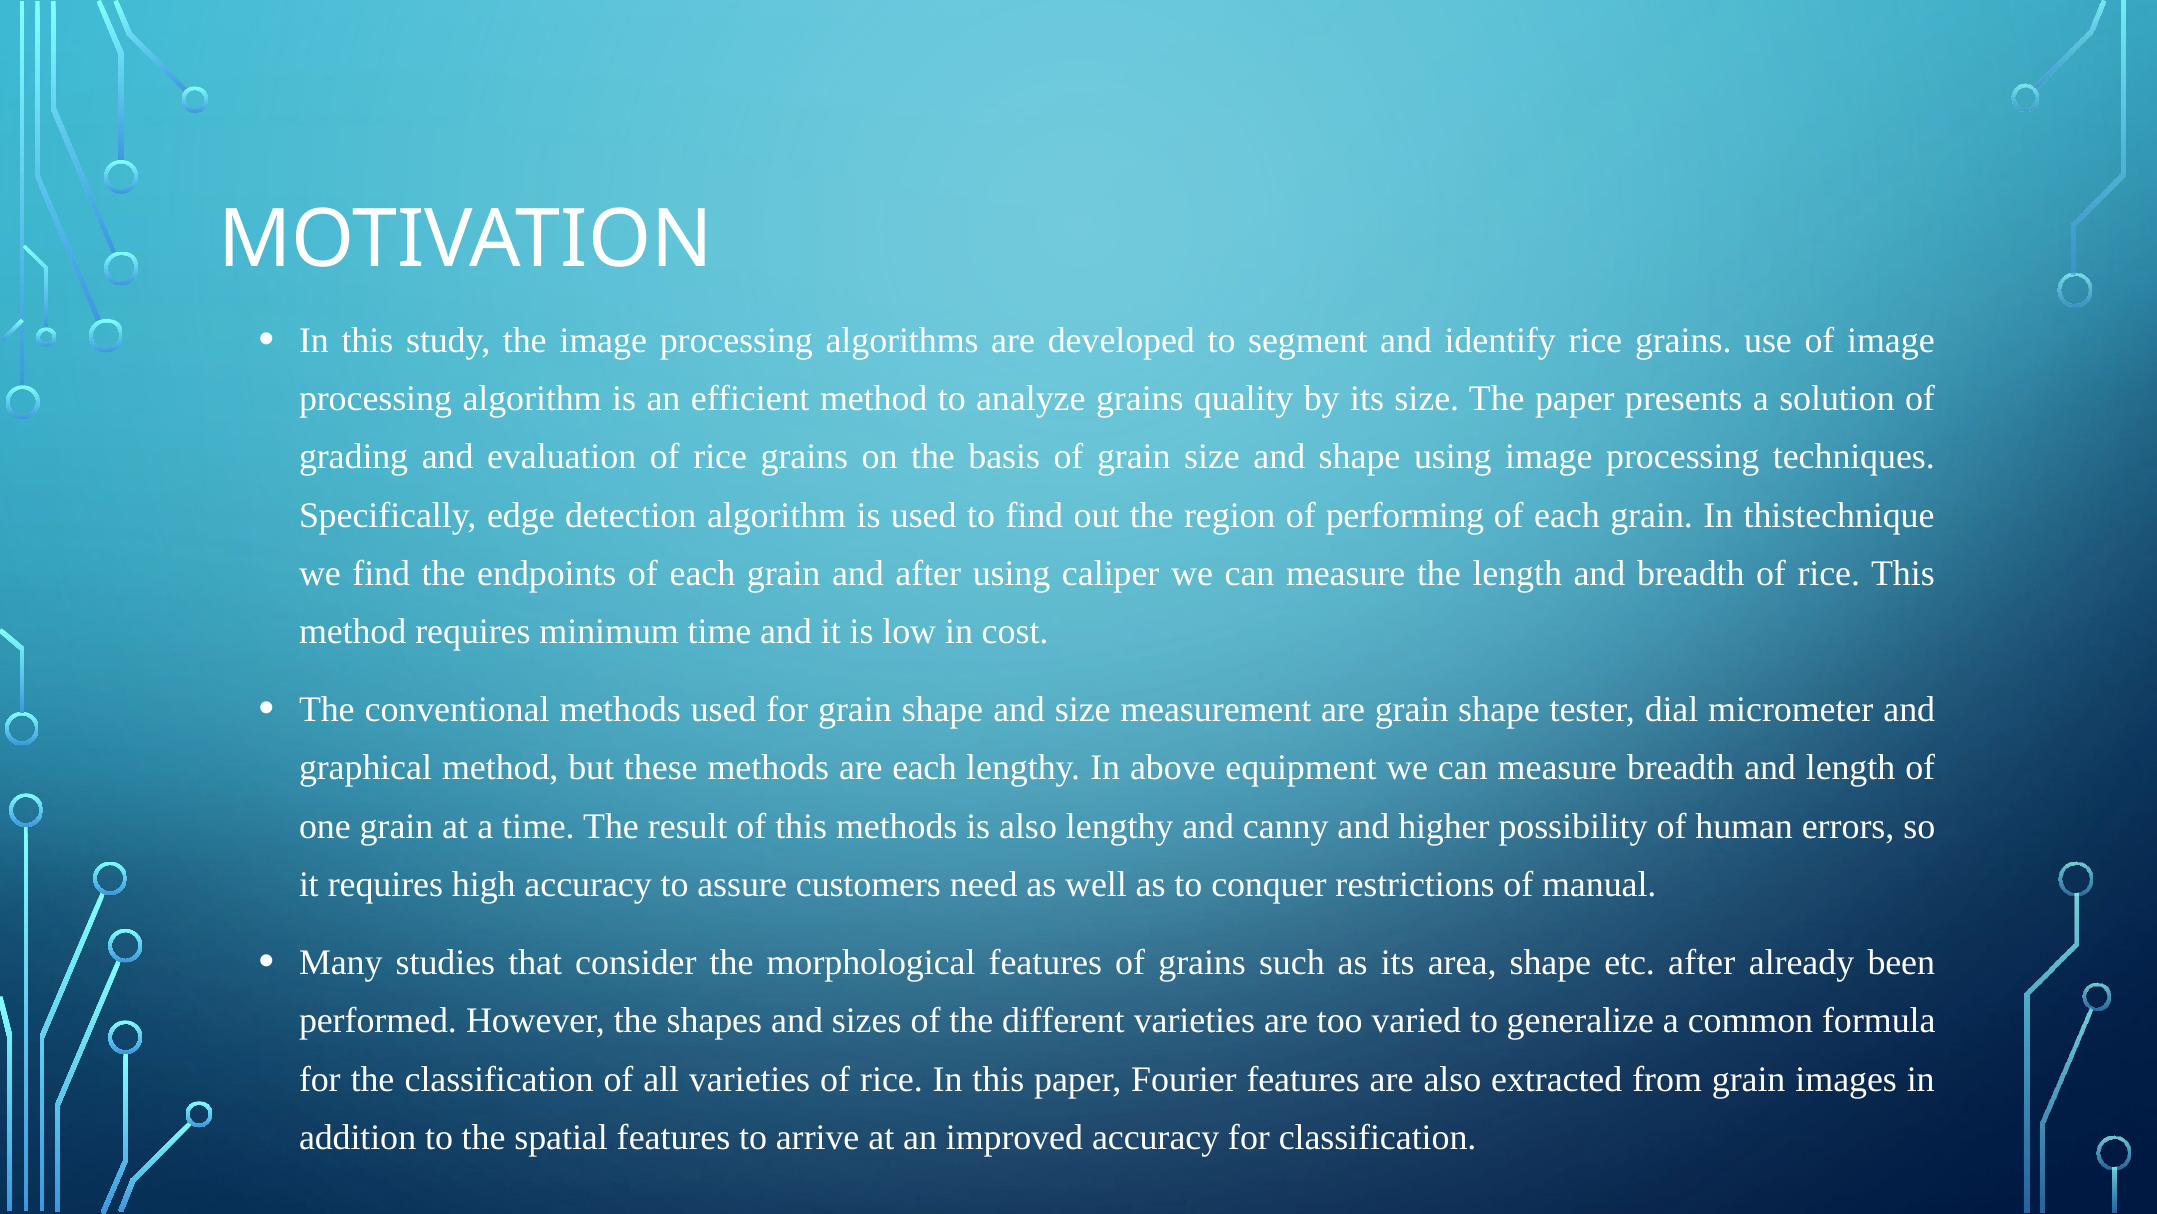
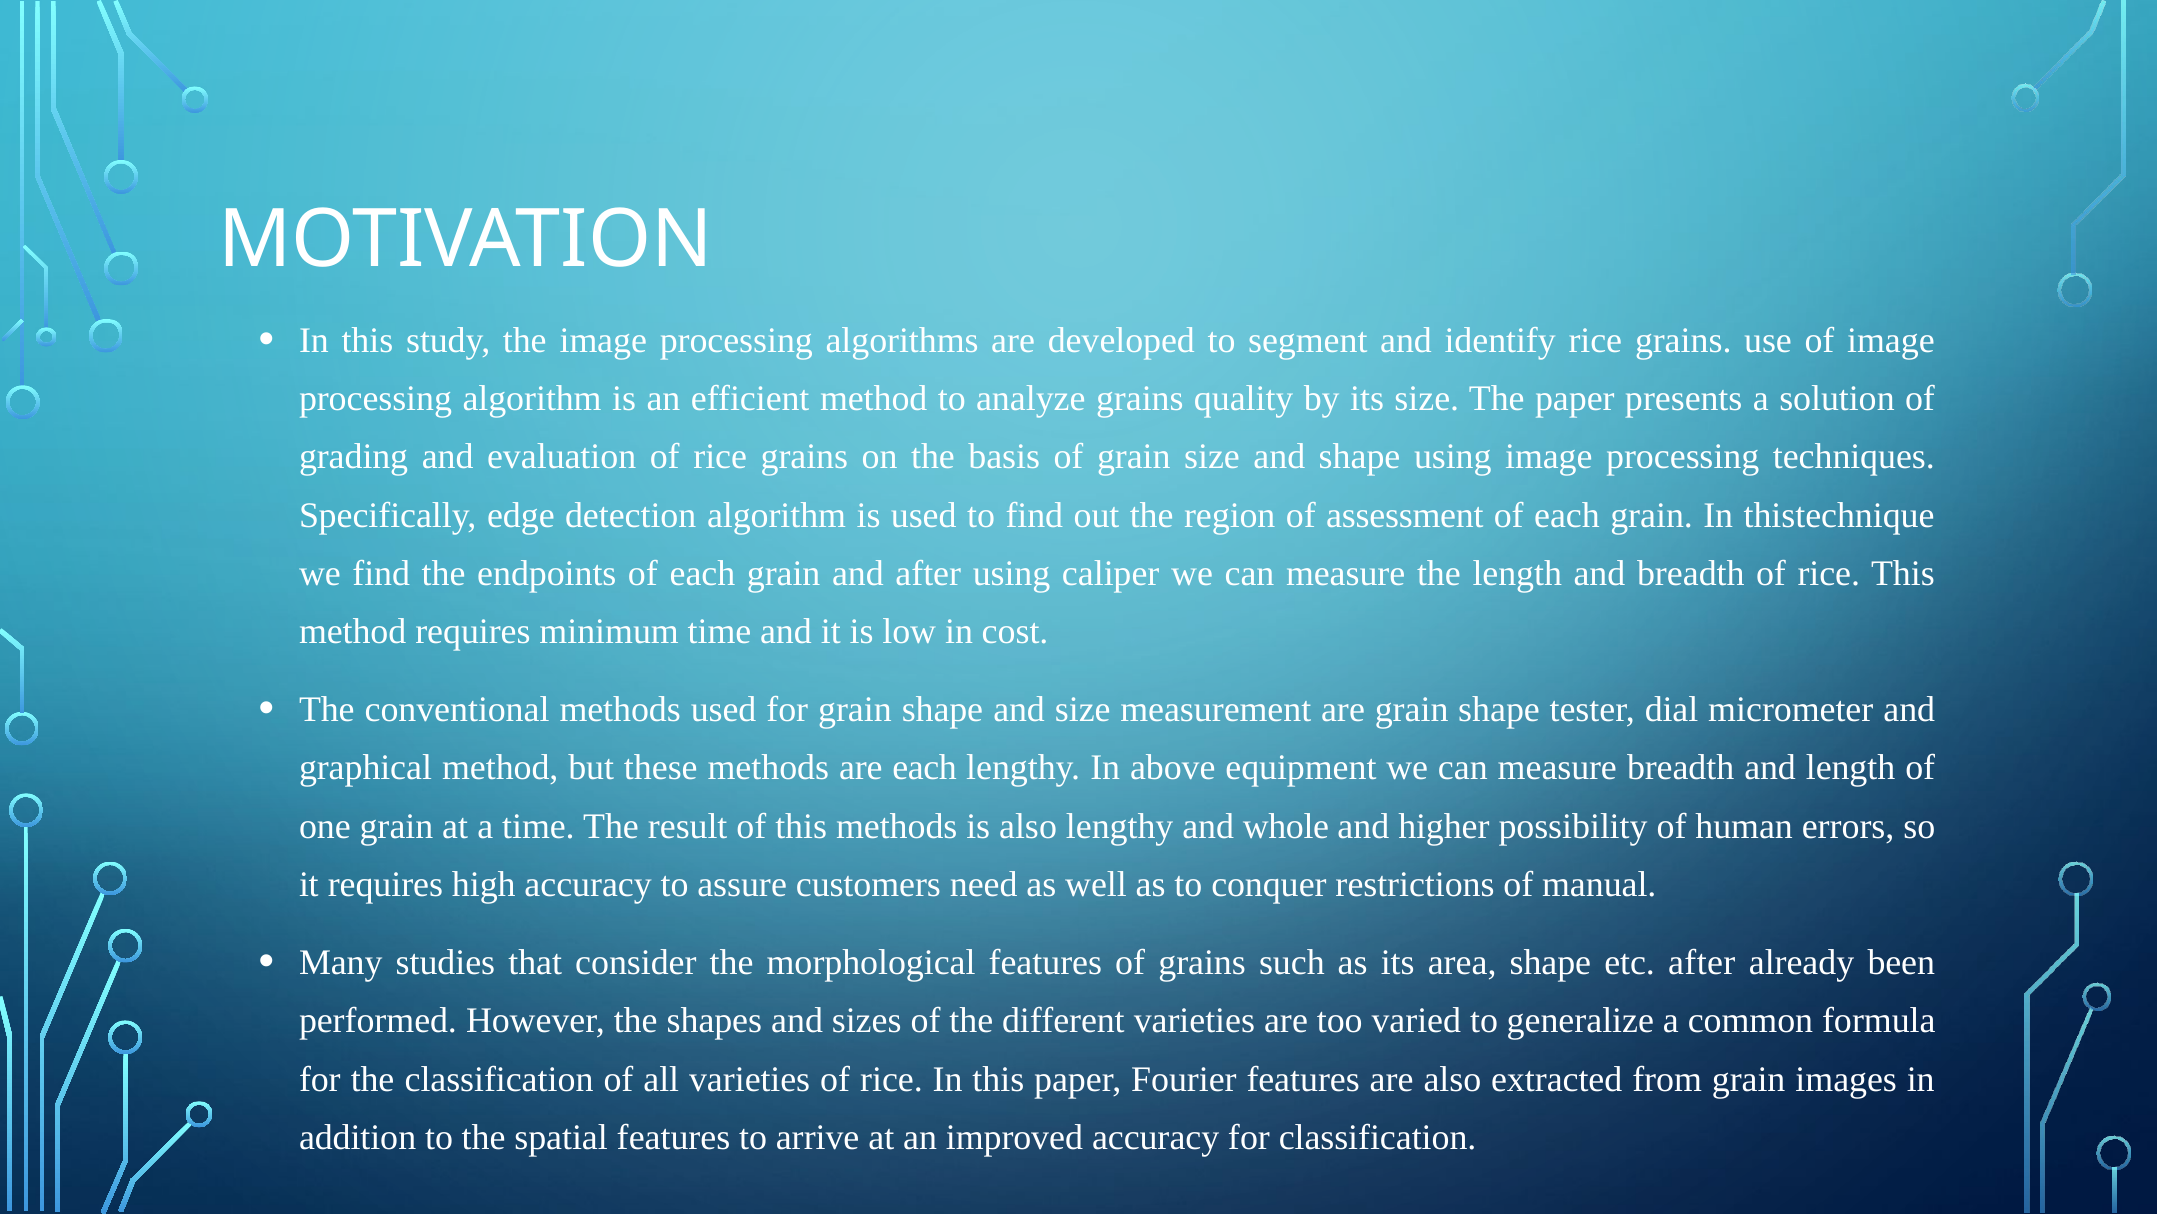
performing: performing -> assessment (1405, 515)
canny: canny -> whole (1286, 826)
